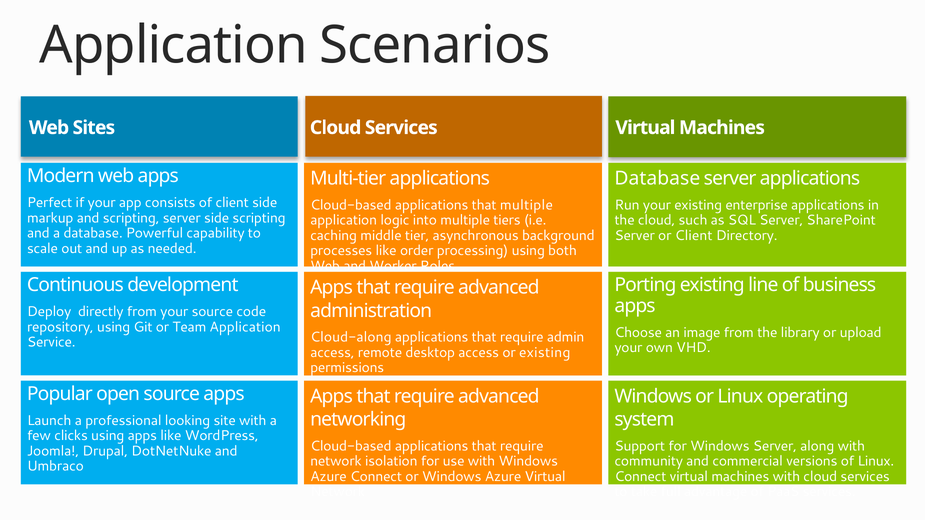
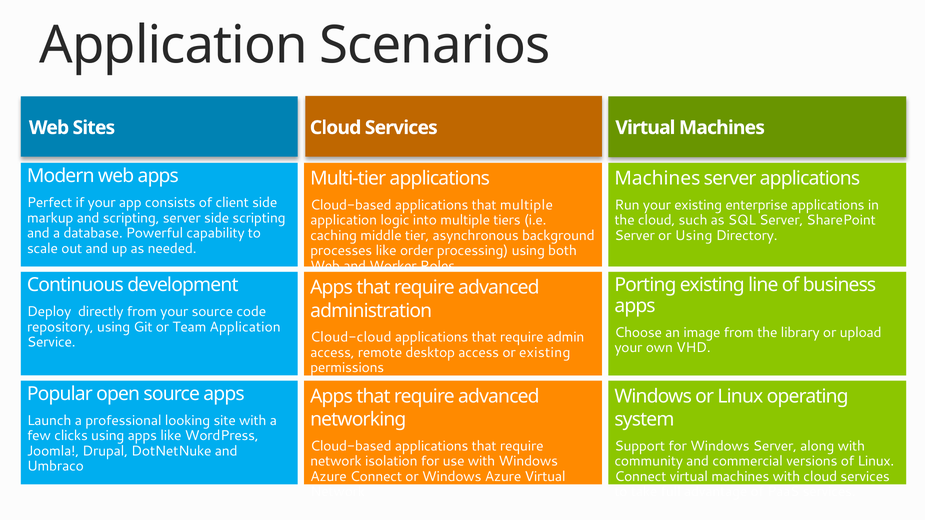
Database: Database -> Machines (657, 179)
or Client: Client -> Using (694, 236)
Cloud-along: Cloud-along -> Cloud-cloud (351, 337)
